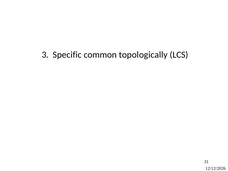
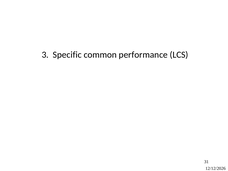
topologically: topologically -> performance (143, 55)
